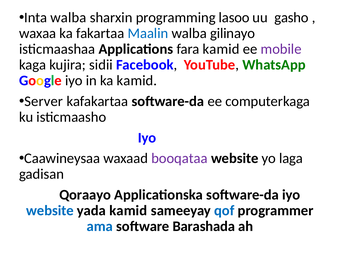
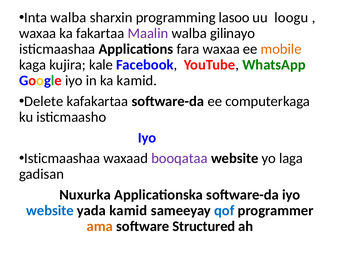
gasho: gasho -> loogu (291, 17)
Maalin colour: blue -> purple (148, 33)
fara kamid: kamid -> waxaa (221, 49)
mobile colour: purple -> orange (281, 49)
sidii: sidii -> kale (101, 65)
Server: Server -> Delete (44, 101)
Caawineysaa: Caawineysaa -> Isticmaashaa (62, 158)
Qoraayo: Qoraayo -> Nuxurka (85, 194)
ama colour: blue -> orange (100, 226)
Barashada: Barashada -> Structured (204, 226)
